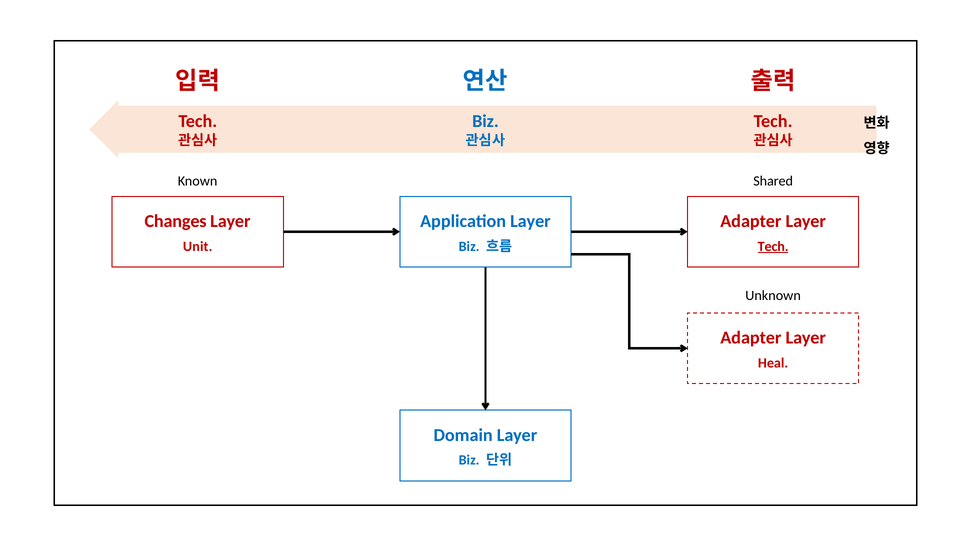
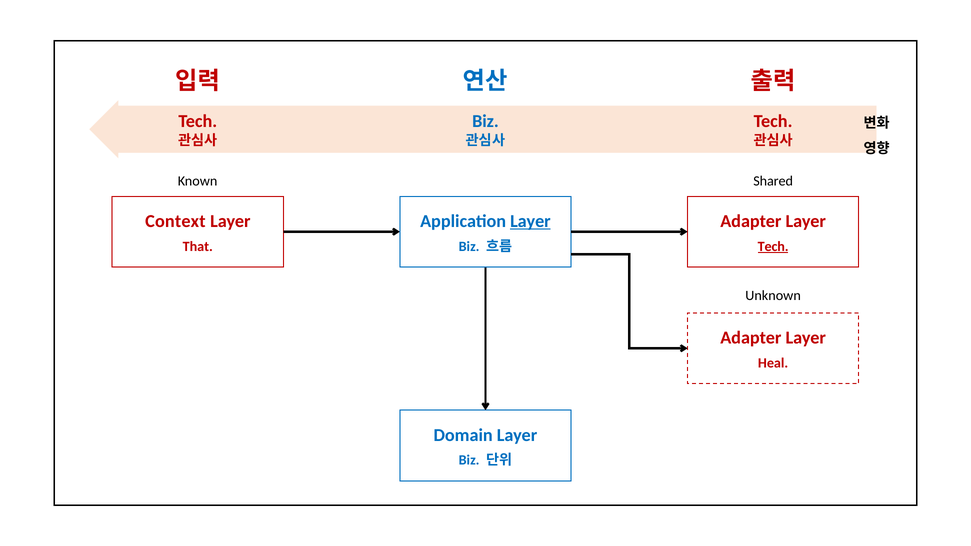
Changes: Changes -> Context (175, 221)
Layer underline: none -> present (530, 221)
Unit: Unit -> That (198, 246)
